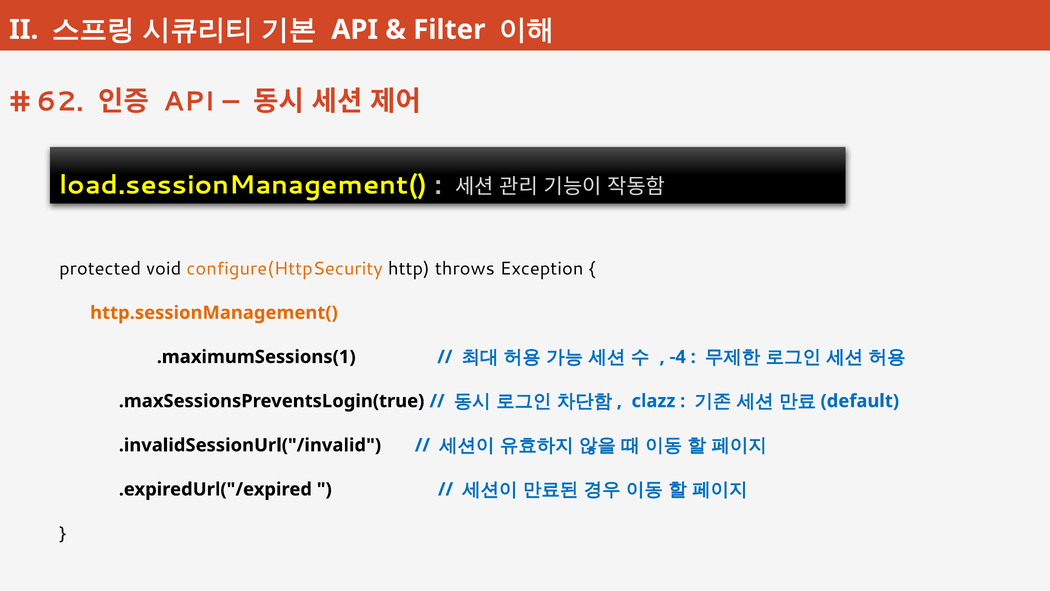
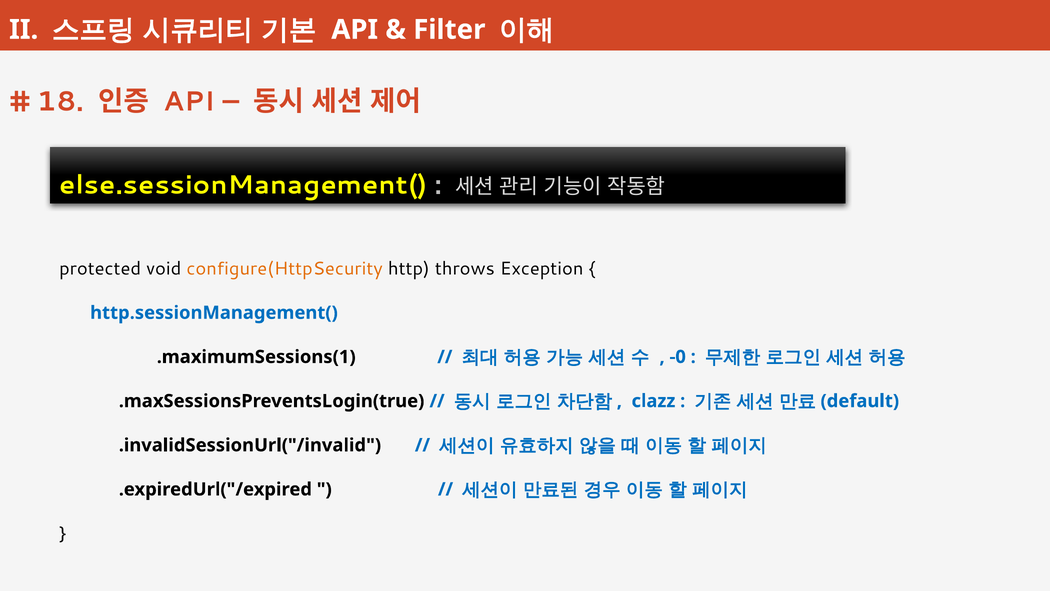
62: 62 -> 18 (60, 102)
load.sessionManagement(: load.sessionManagement( -> else.sessionManagement( (243, 185)
http.sessionManagement( colour: orange -> blue (214, 313)
-4: -4 -> -0 (678, 357)
